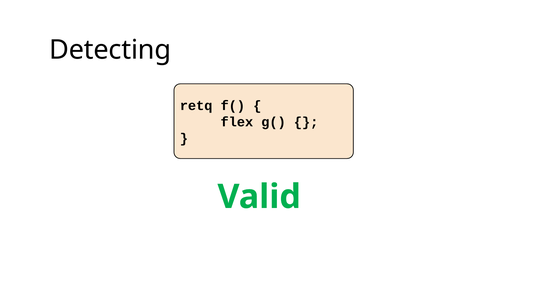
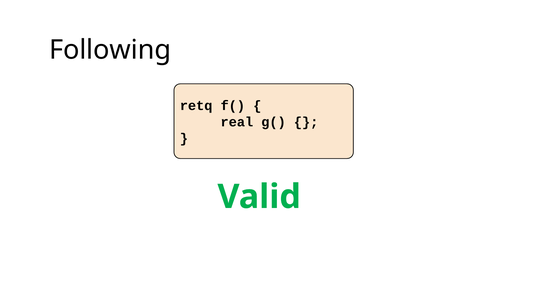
Detecting: Detecting -> Following (110, 50)
flex: flex -> real (237, 122)
